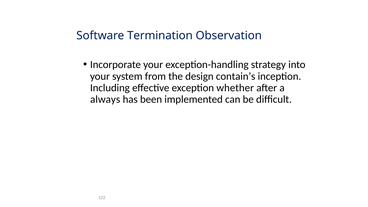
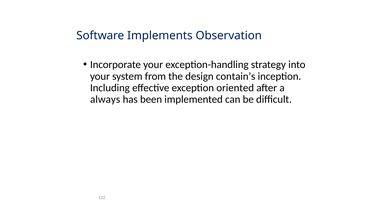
Termination: Termination -> Implements (160, 36)
whether: whether -> oriented (235, 88)
